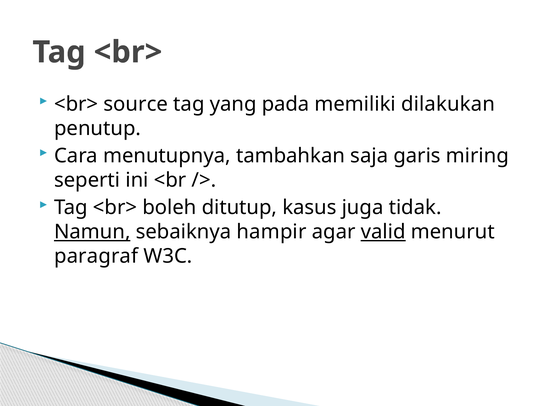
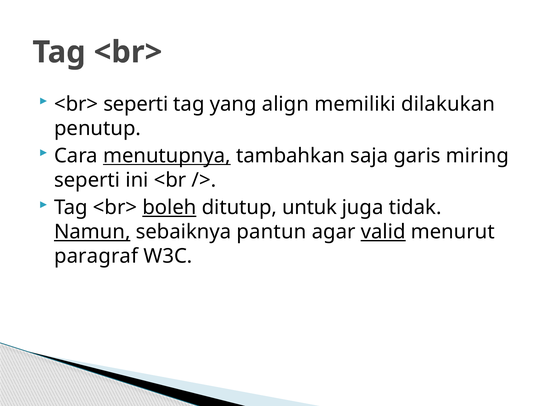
<br> source: source -> seperti (136, 104)
pada: pada -> align (285, 104)
menutupnya underline: none -> present (167, 156)
boleh underline: none -> present (169, 208)
kasus: kasus -> untuk (310, 208)
hampir: hampir -> pantun (271, 232)
